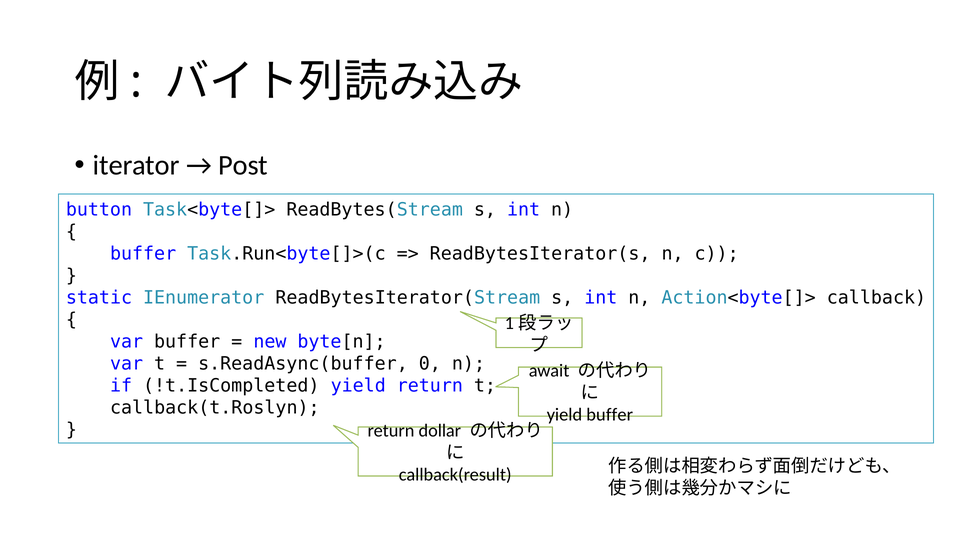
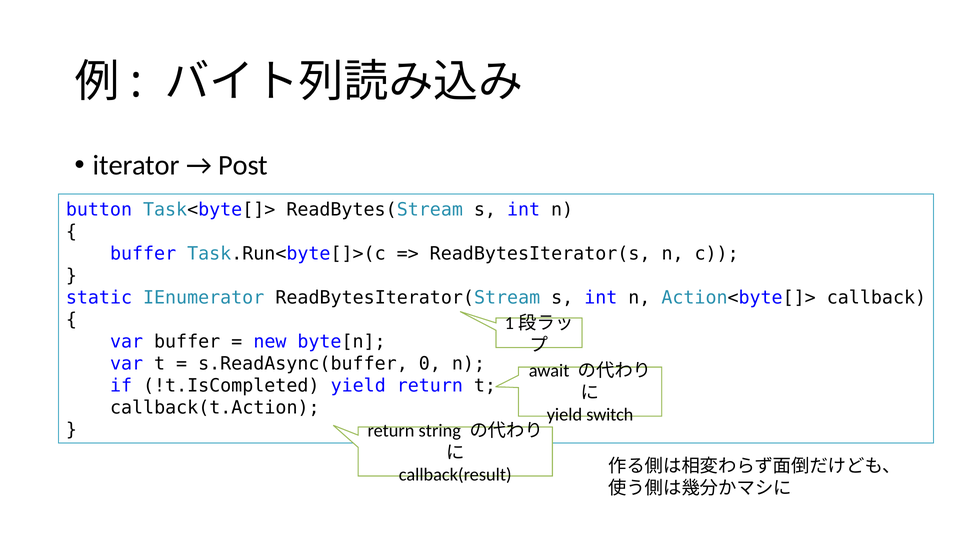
callback(t.Roslyn: callback(t.Roslyn -> callback(t.Action (215, 408)
yield buffer: buffer -> switch (610, 415)
dollar: dollar -> string (440, 431)
